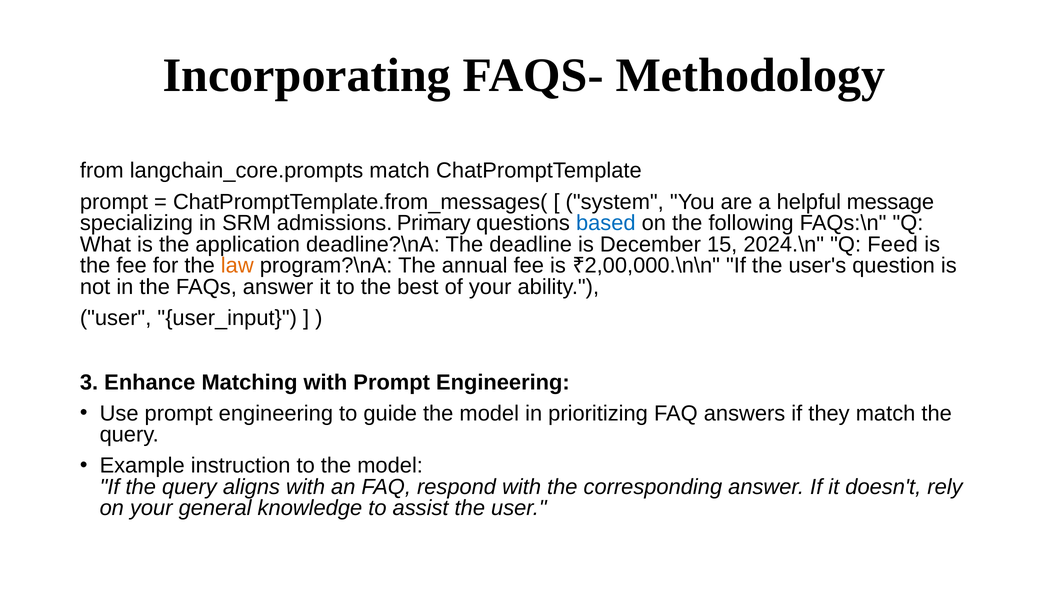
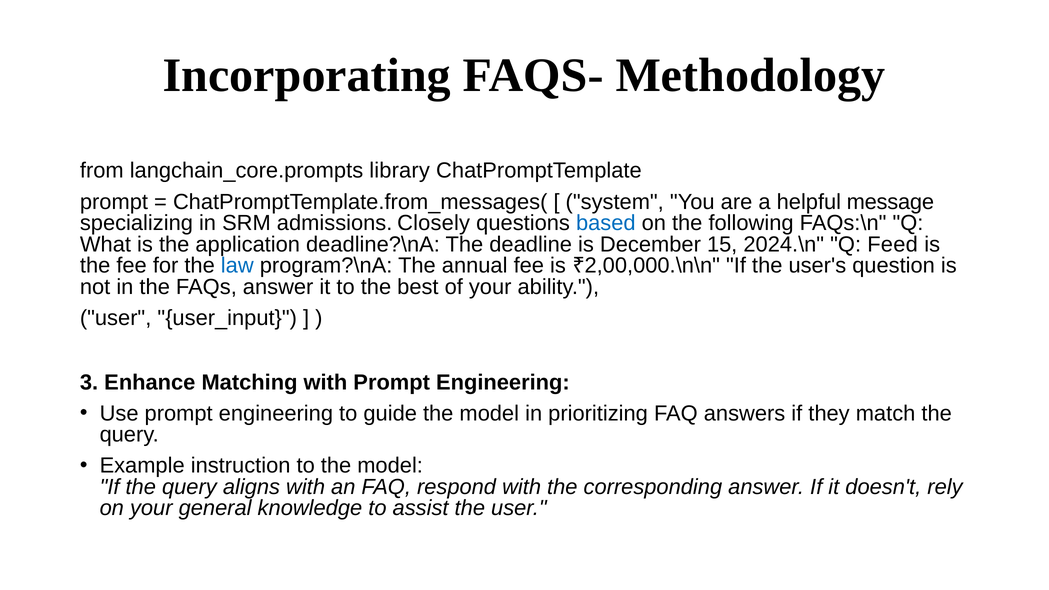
langchain_core.prompts match: match -> library (400, 171)
Primary: Primary -> Closely (434, 223)
law colour: orange -> blue (237, 266)
